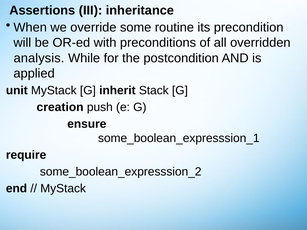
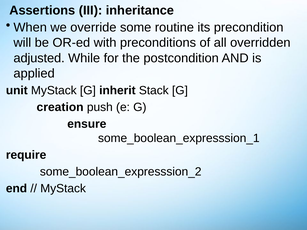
analysis: analysis -> adjusted (39, 58)
